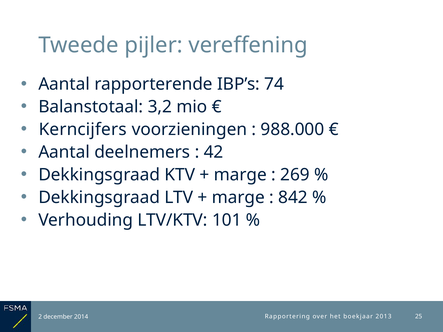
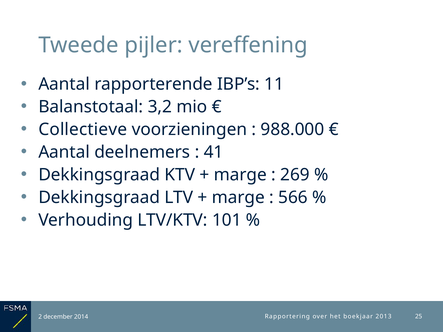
74: 74 -> 11 (274, 84)
Kerncijfers: Kerncijfers -> Collectieve (83, 130)
42: 42 -> 41 (214, 152)
842: 842 -> 566 (293, 198)
